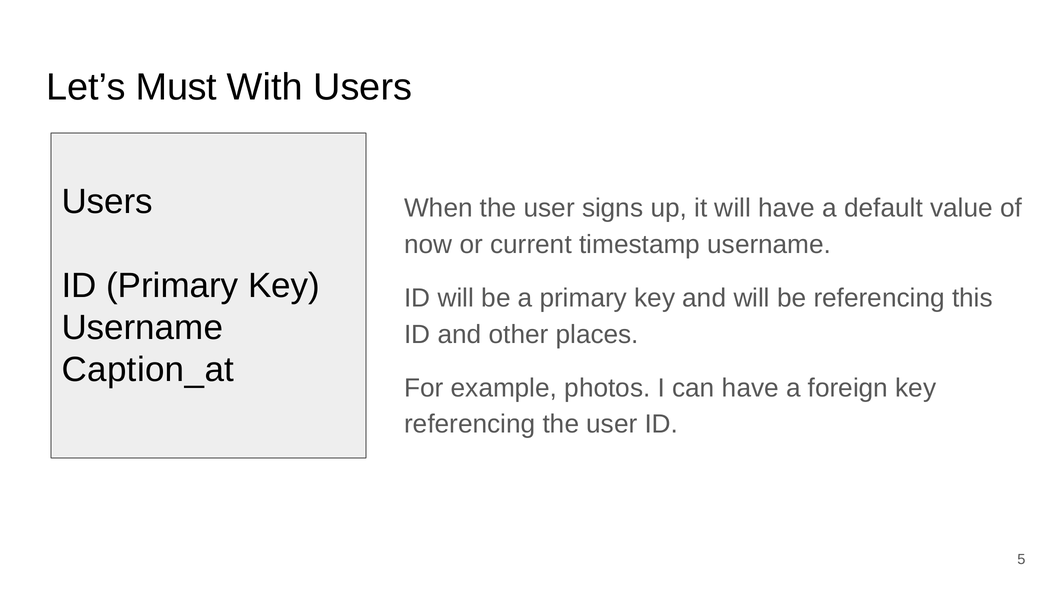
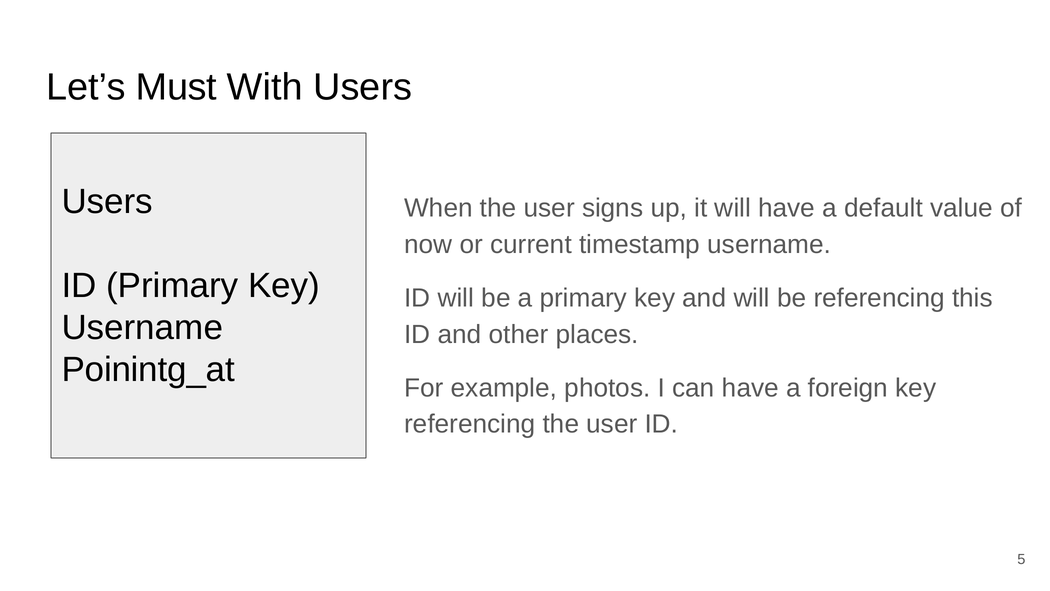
Caption_at: Caption_at -> Poinintg_at (148, 369)
